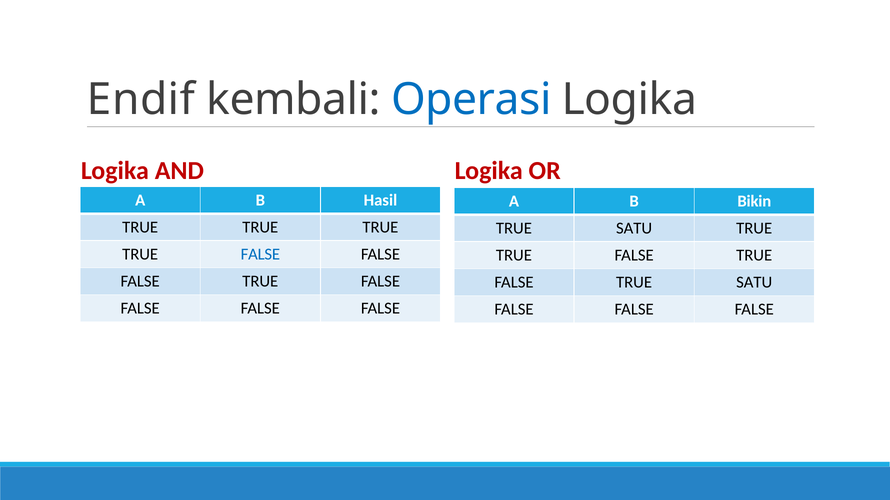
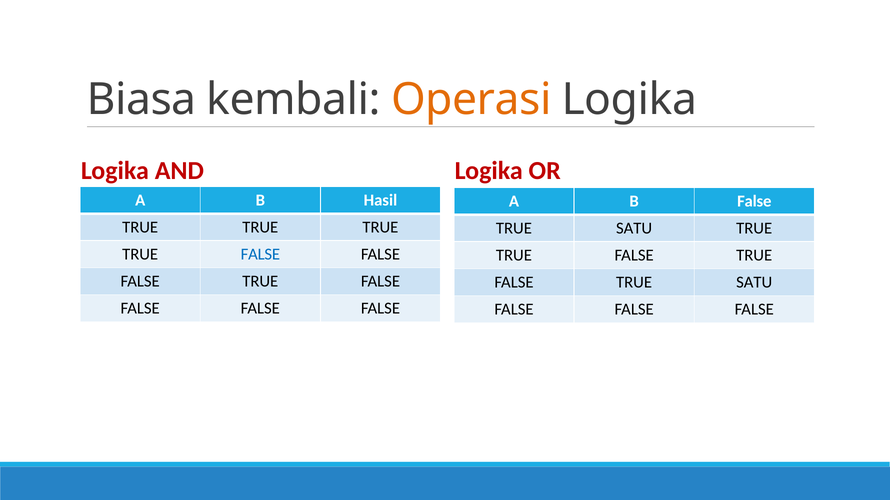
Endif: Endif -> Biasa (142, 100)
Operasi colour: blue -> orange (471, 100)
B Bikin: Bikin -> False (754, 202)
